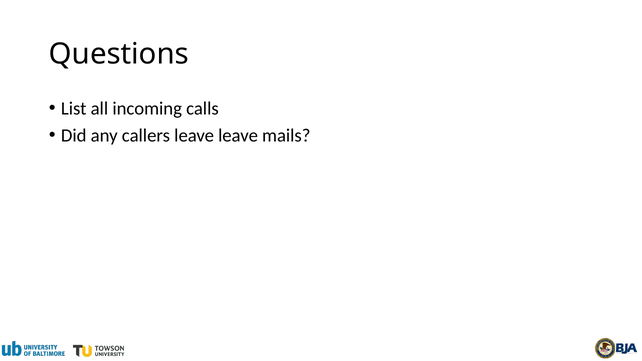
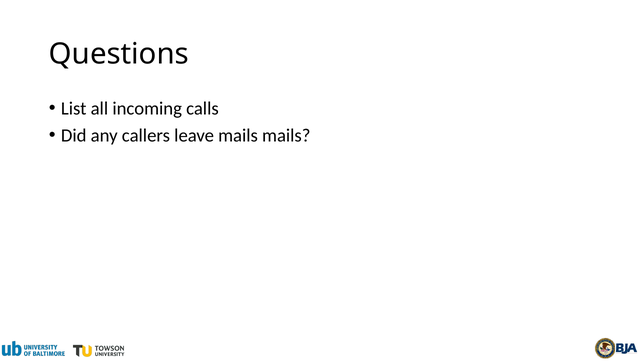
leave leave: leave -> mails (238, 135)
